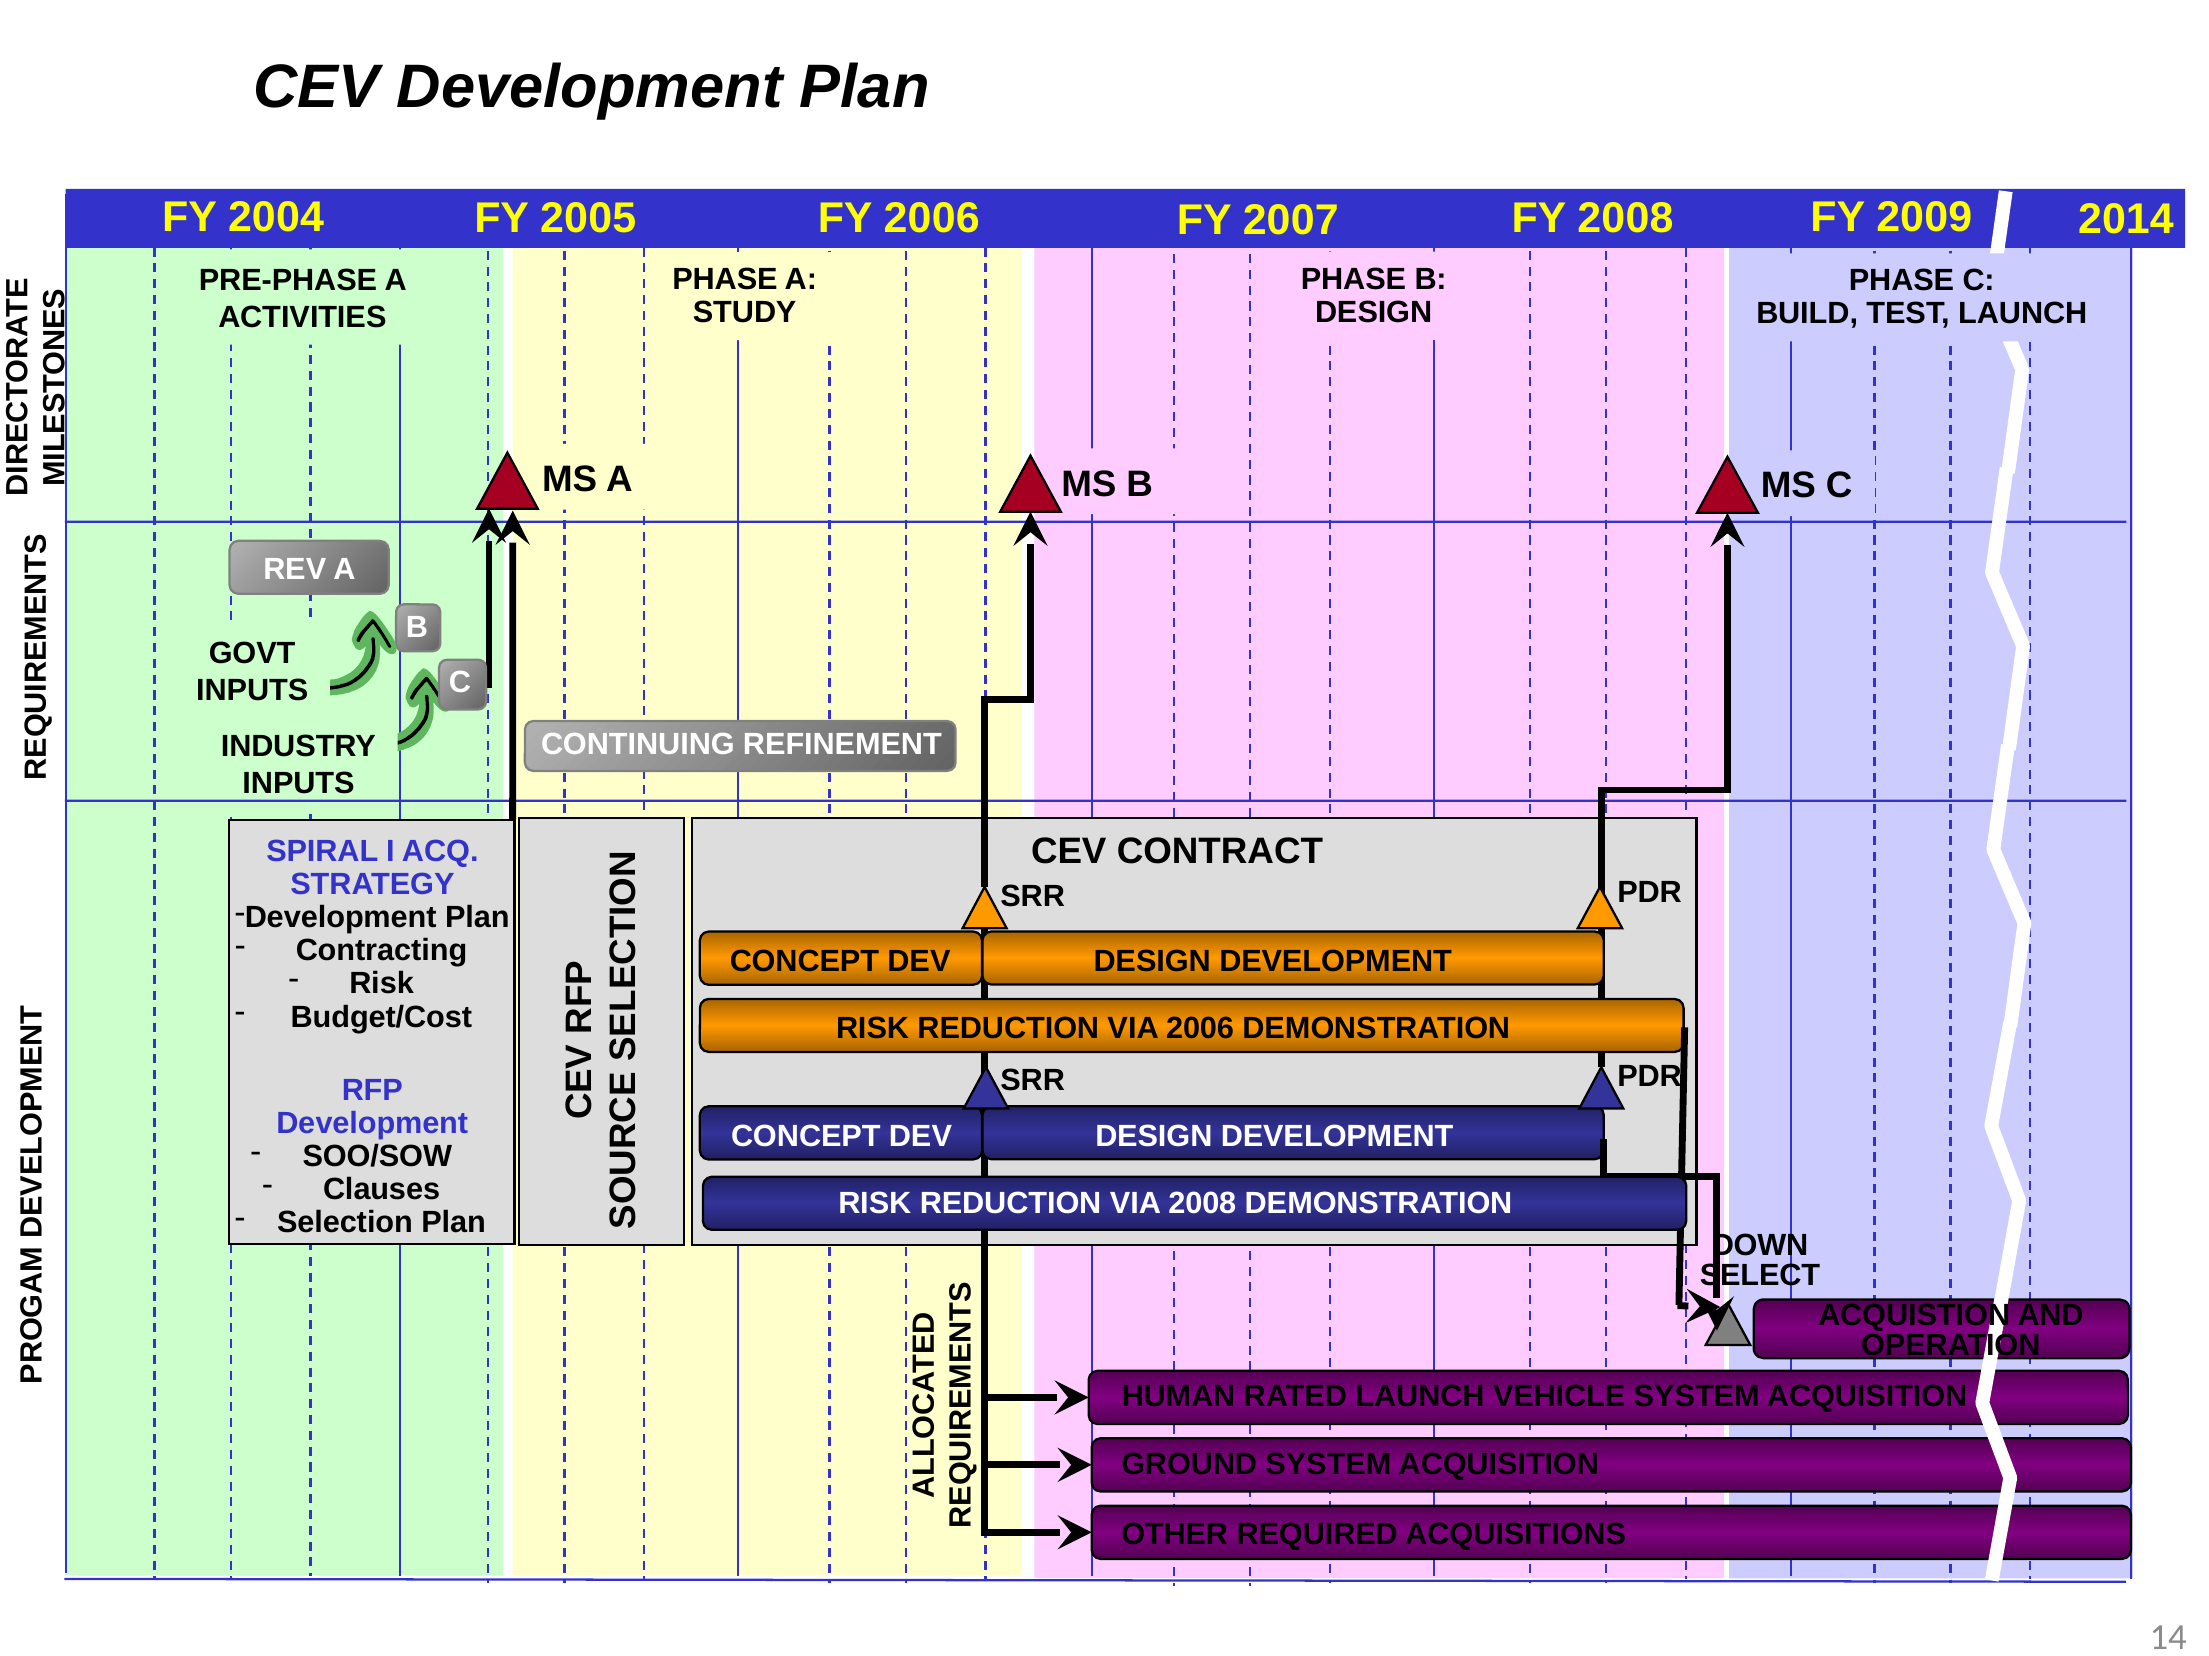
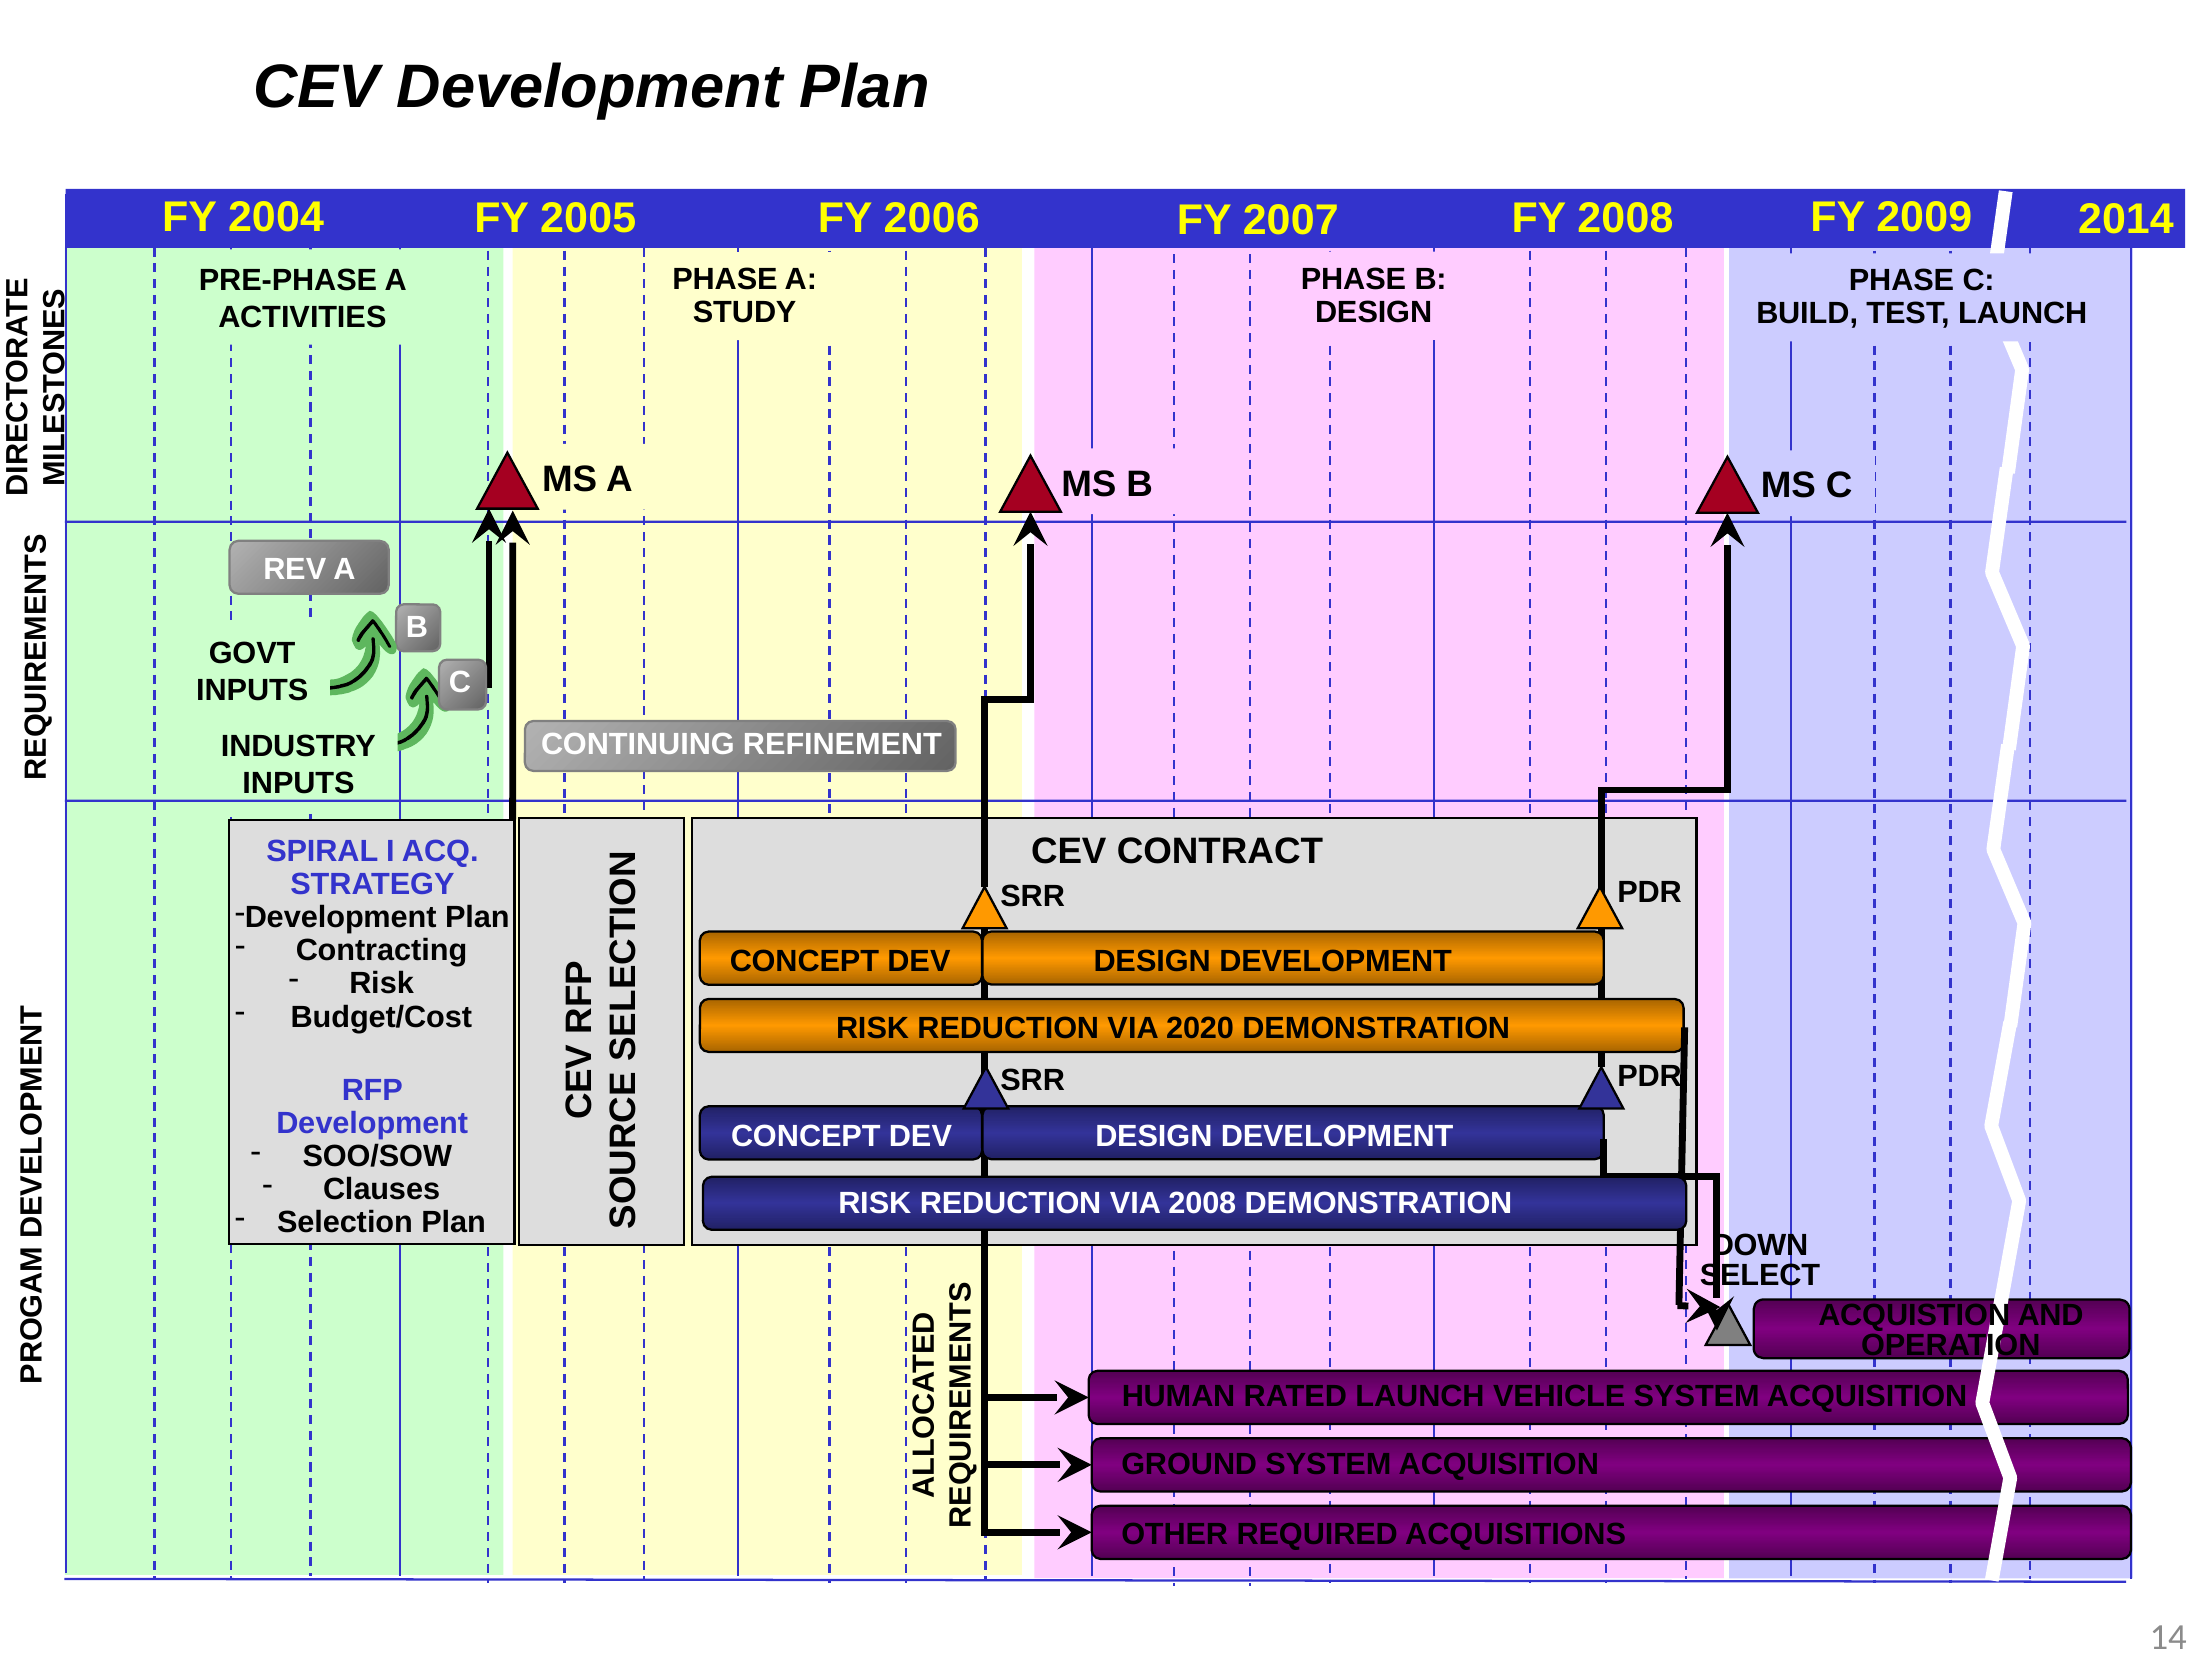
VIA 2006: 2006 -> 2020 (1200, 1029)
